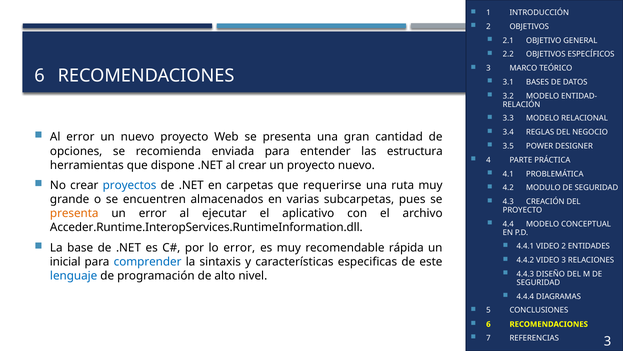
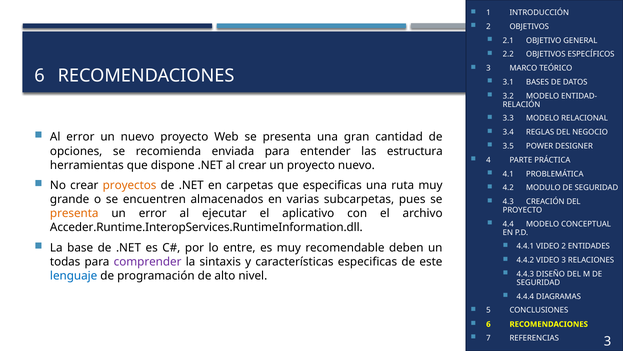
proyectos colour: blue -> orange (130, 185)
que requerirse: requerirse -> especificas (332, 185)
lo error: error -> entre (239, 247)
rápida: rápida -> deben (406, 247)
inicial: inicial -> todas (65, 262)
comprender colour: blue -> purple (148, 262)
